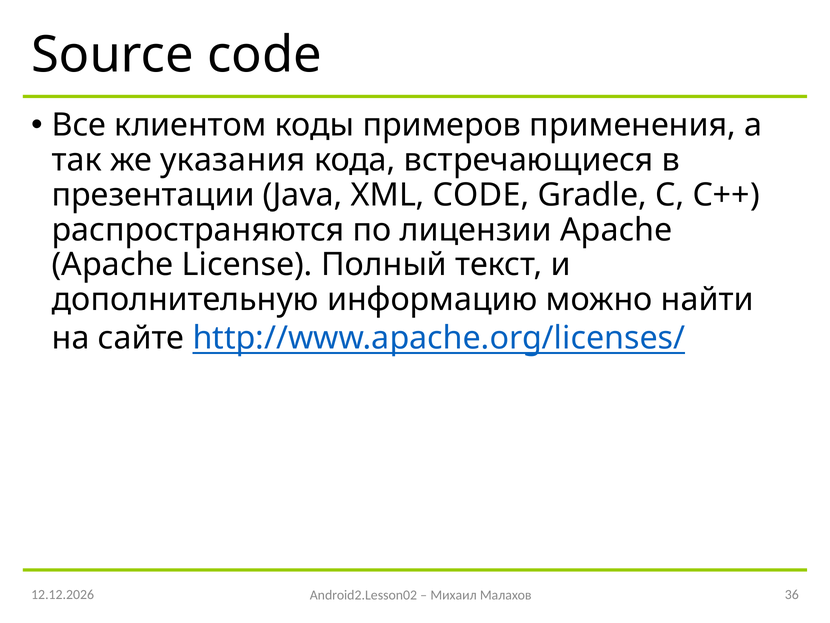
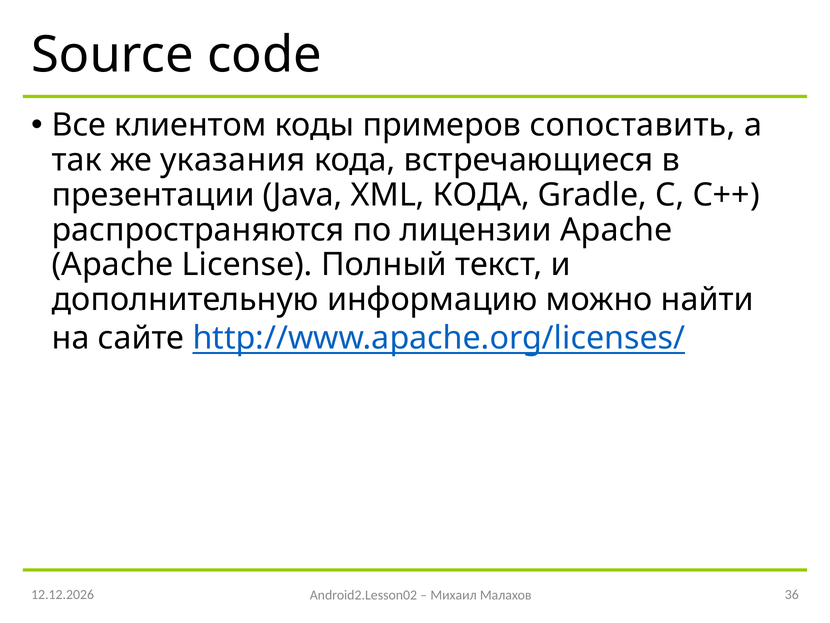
применения: применения -> сопоставить (633, 125)
XML CODE: CODE -> КОДА (481, 195)
